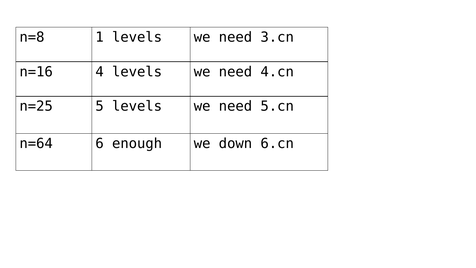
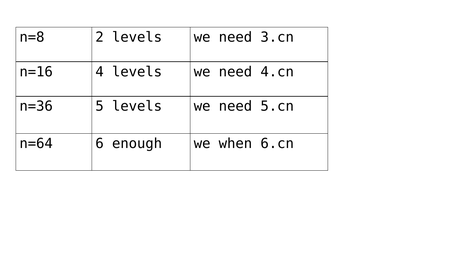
1: 1 -> 2 (100, 37)
n=25: n=25 -> n=36 (36, 106)
down: down -> when (235, 143)
